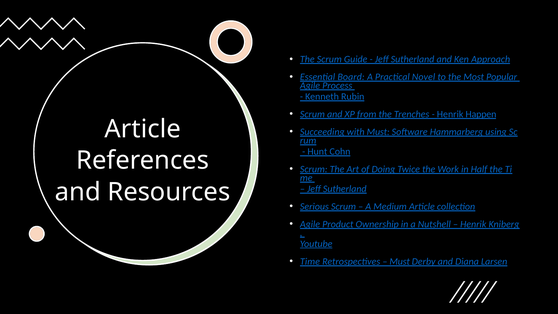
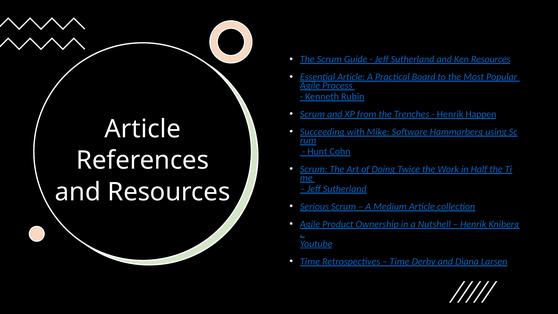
Ken Approach: Approach -> Resources (491, 59)
Essential Board: Board -> Article (351, 77)
Novel: Novel -> Board (424, 77)
with Must: Must -> Mike (378, 132)
Must: Must -> Time (400, 261)
